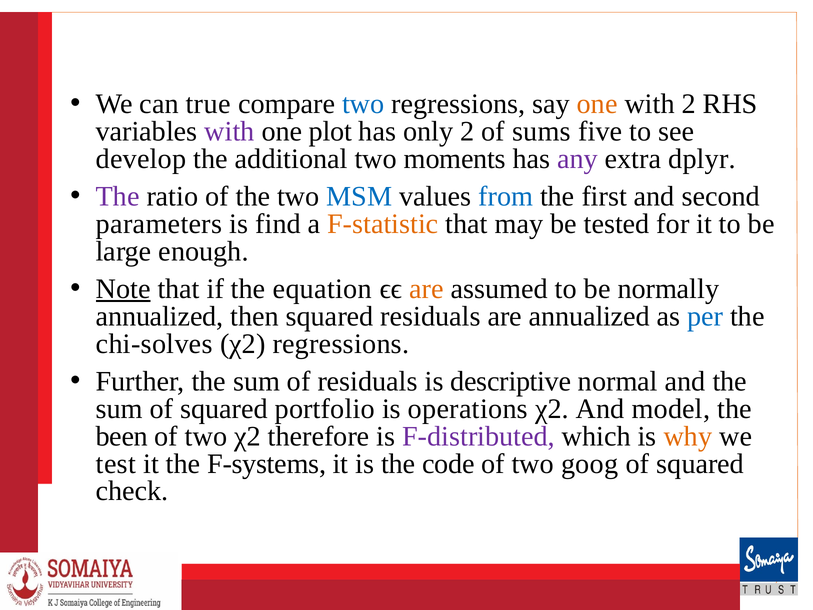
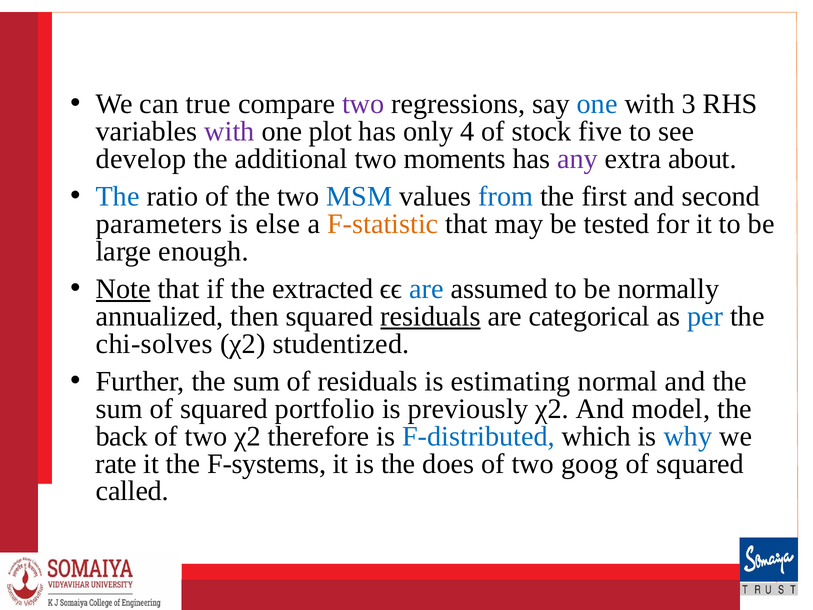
two colour: blue -> purple (363, 104)
one colour: orange -> blue (597, 104)
with 2: 2 -> 3 (689, 104)
only 2: 2 -> 4 (467, 131)
sums: sums -> stock (542, 131)
dplyr: dplyr -> about (702, 159)
The colour: purple -> blue (118, 196)
find: find -> else (278, 224)
equation: equation -> extracted (323, 289)
are colour: orange -> blue (427, 289)
residuals underline: none -> present (431, 316)
are annualized: annualized -> categorical (589, 316)
χ2 regressions: regressions -> studentized (341, 344)
descriptive: descriptive -> estimating (511, 381)
operations: operations -> previously (468, 409)
been: been -> back (122, 436)
F-distributed colour: purple -> blue (479, 436)
why colour: orange -> blue (688, 436)
test: test -> rate (116, 464)
code: code -> does (448, 464)
check: check -> called (132, 491)
